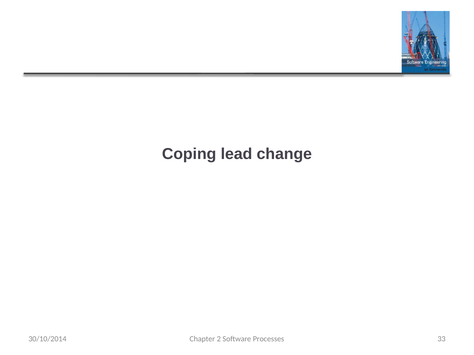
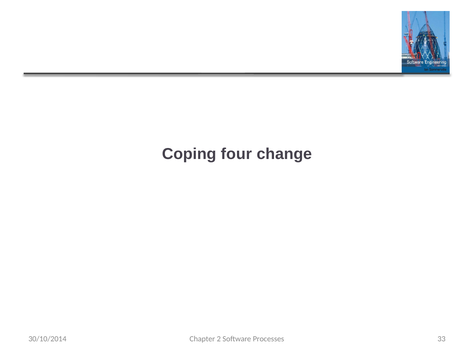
lead: lead -> four (236, 154)
